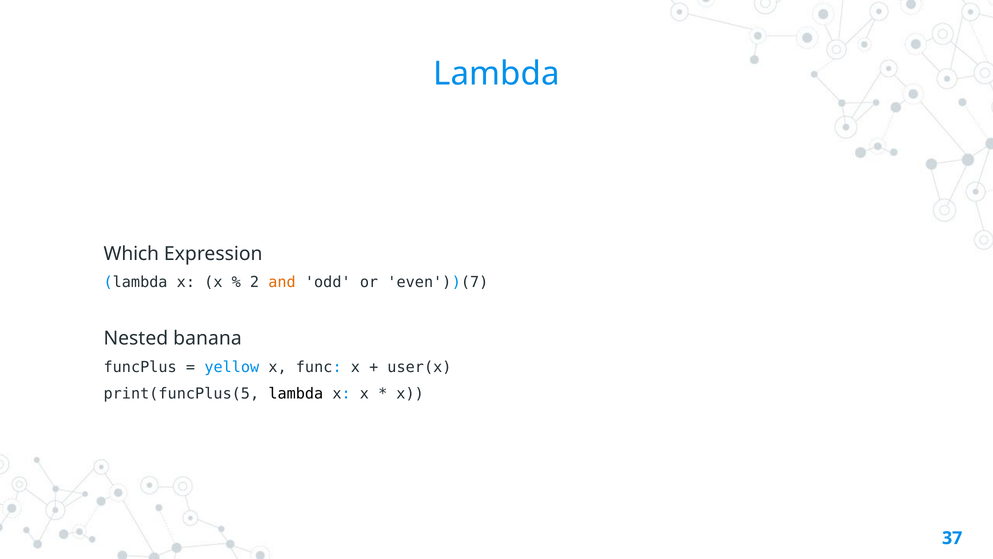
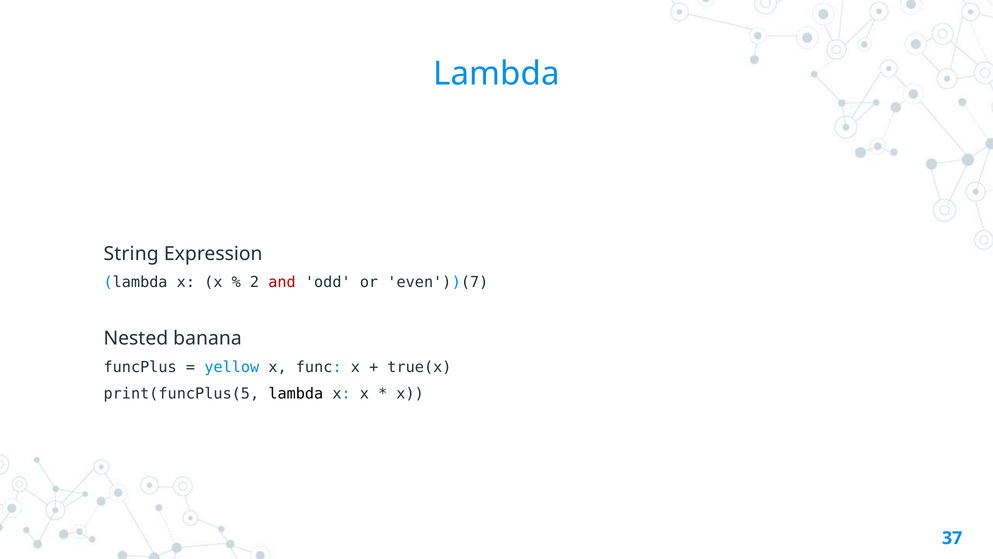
Which: Which -> String (131, 254)
and colour: orange -> red (282, 282)
user(x: user(x -> true(x (419, 367)
